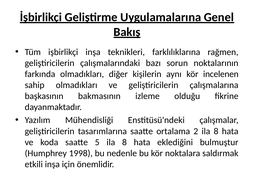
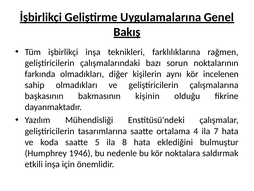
izleme: izleme -> kişinin (147, 96)
2: 2 -> 4 (196, 131)
8: 8 -> 7 (216, 131)
1998: 1998 -> 1946 (81, 153)
